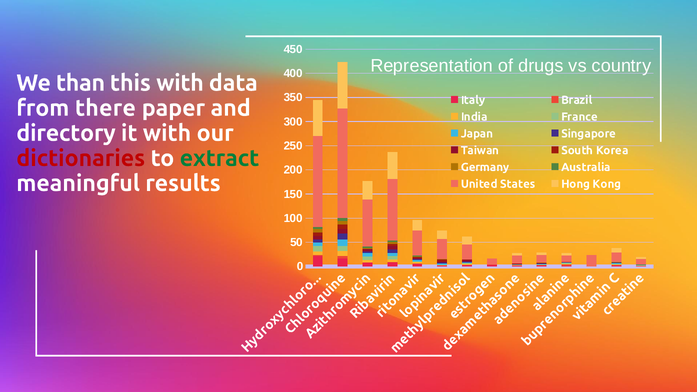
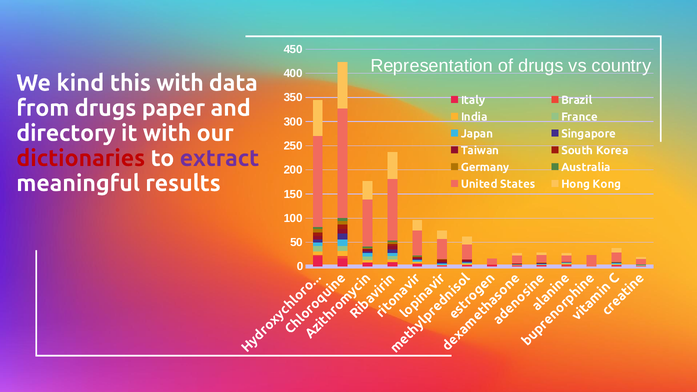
than: than -> kind (80, 83)
from there: there -> drugs (106, 108)
extract colour: green -> purple (219, 158)
